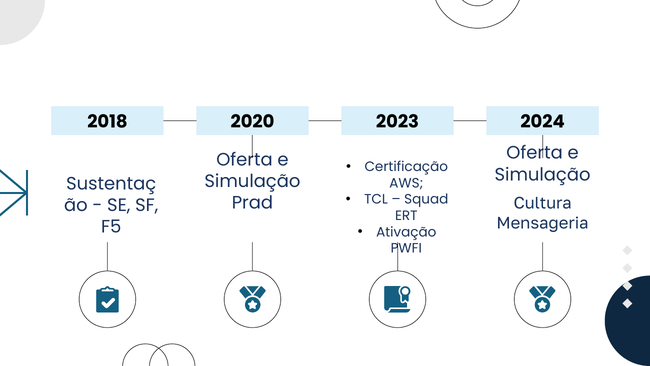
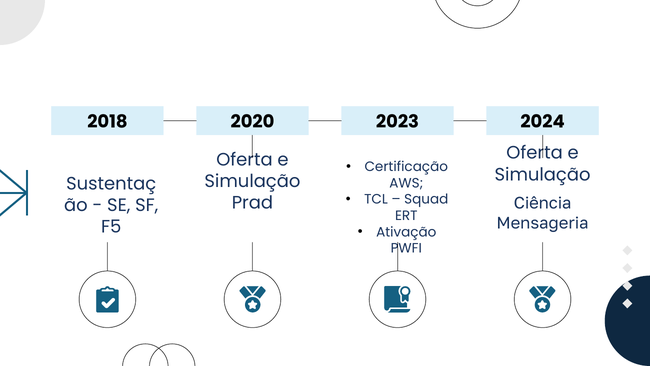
Cultura: Cultura -> Ciência (543, 203)
